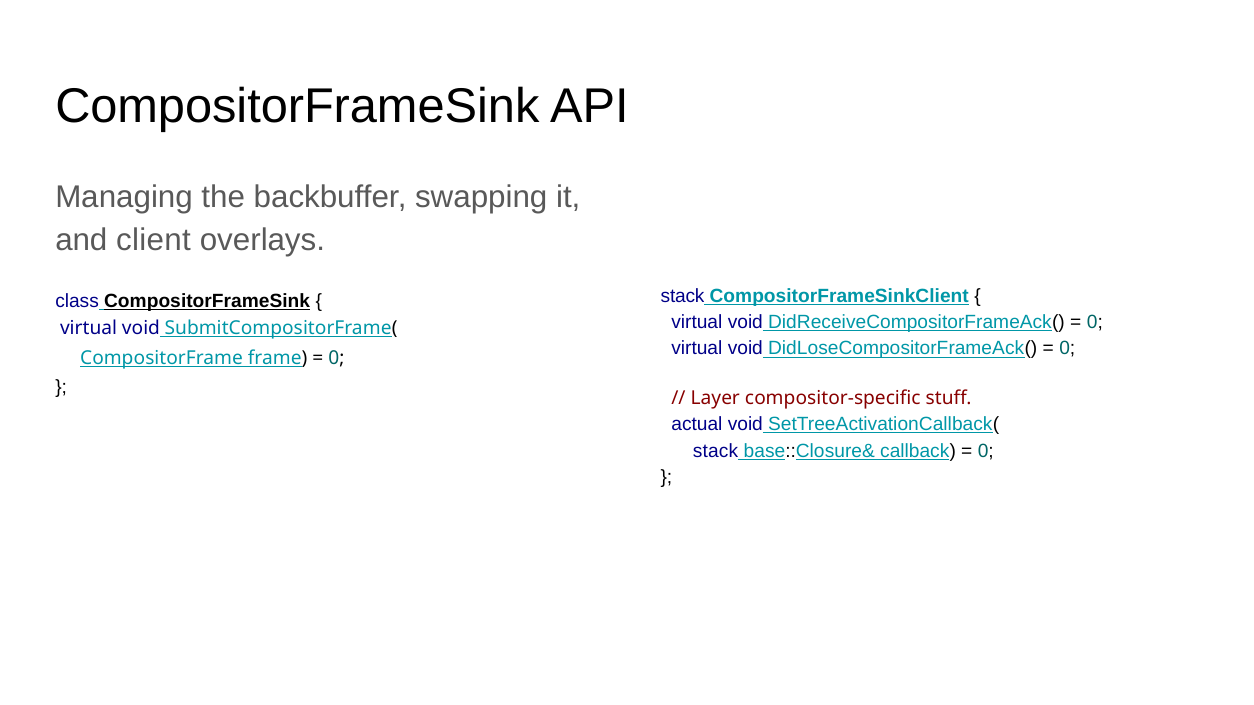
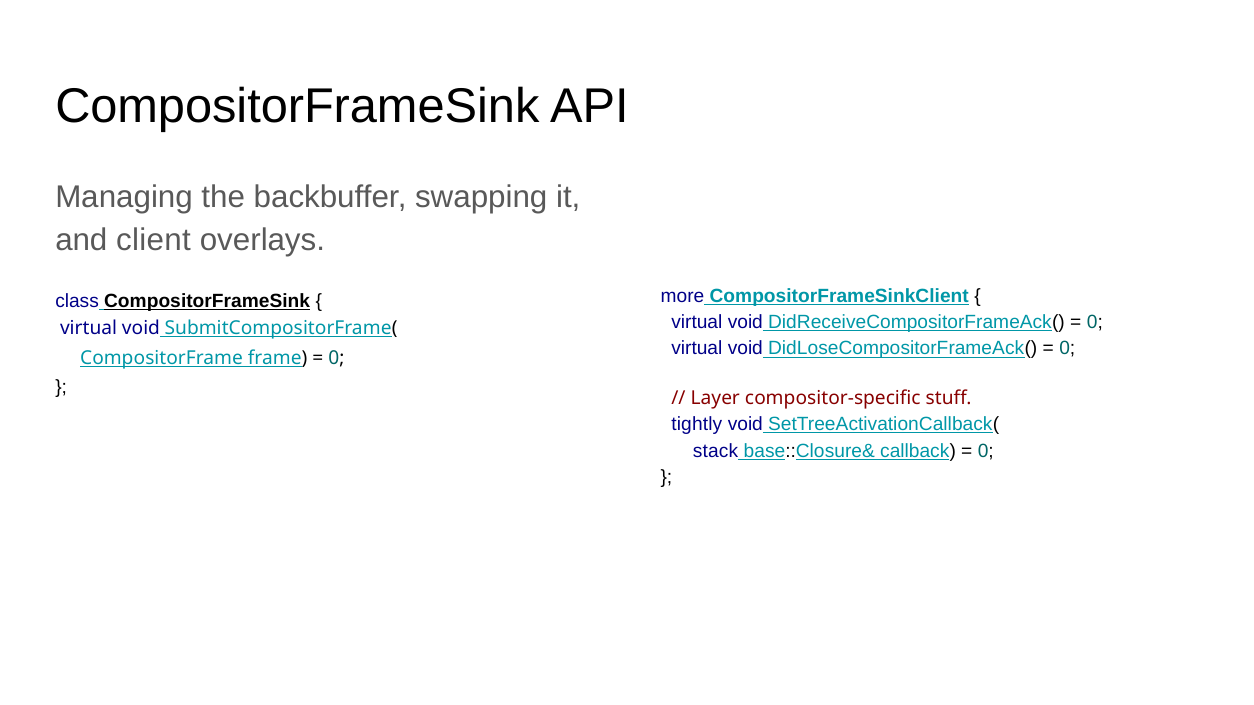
stack: stack -> more (683, 296)
actual: actual -> tightly (697, 425)
